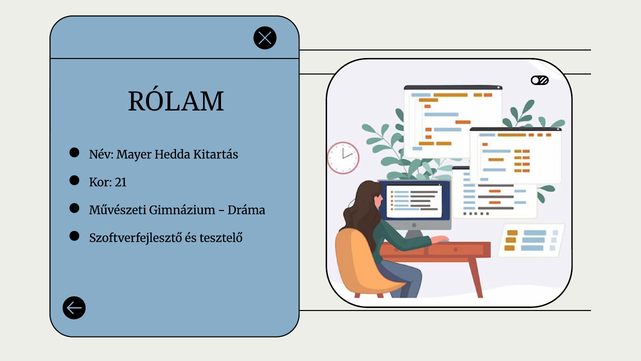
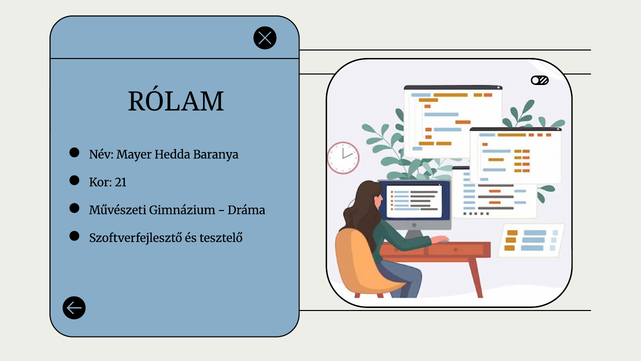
Kitartás: Kitartás -> Baranya (216, 155)
